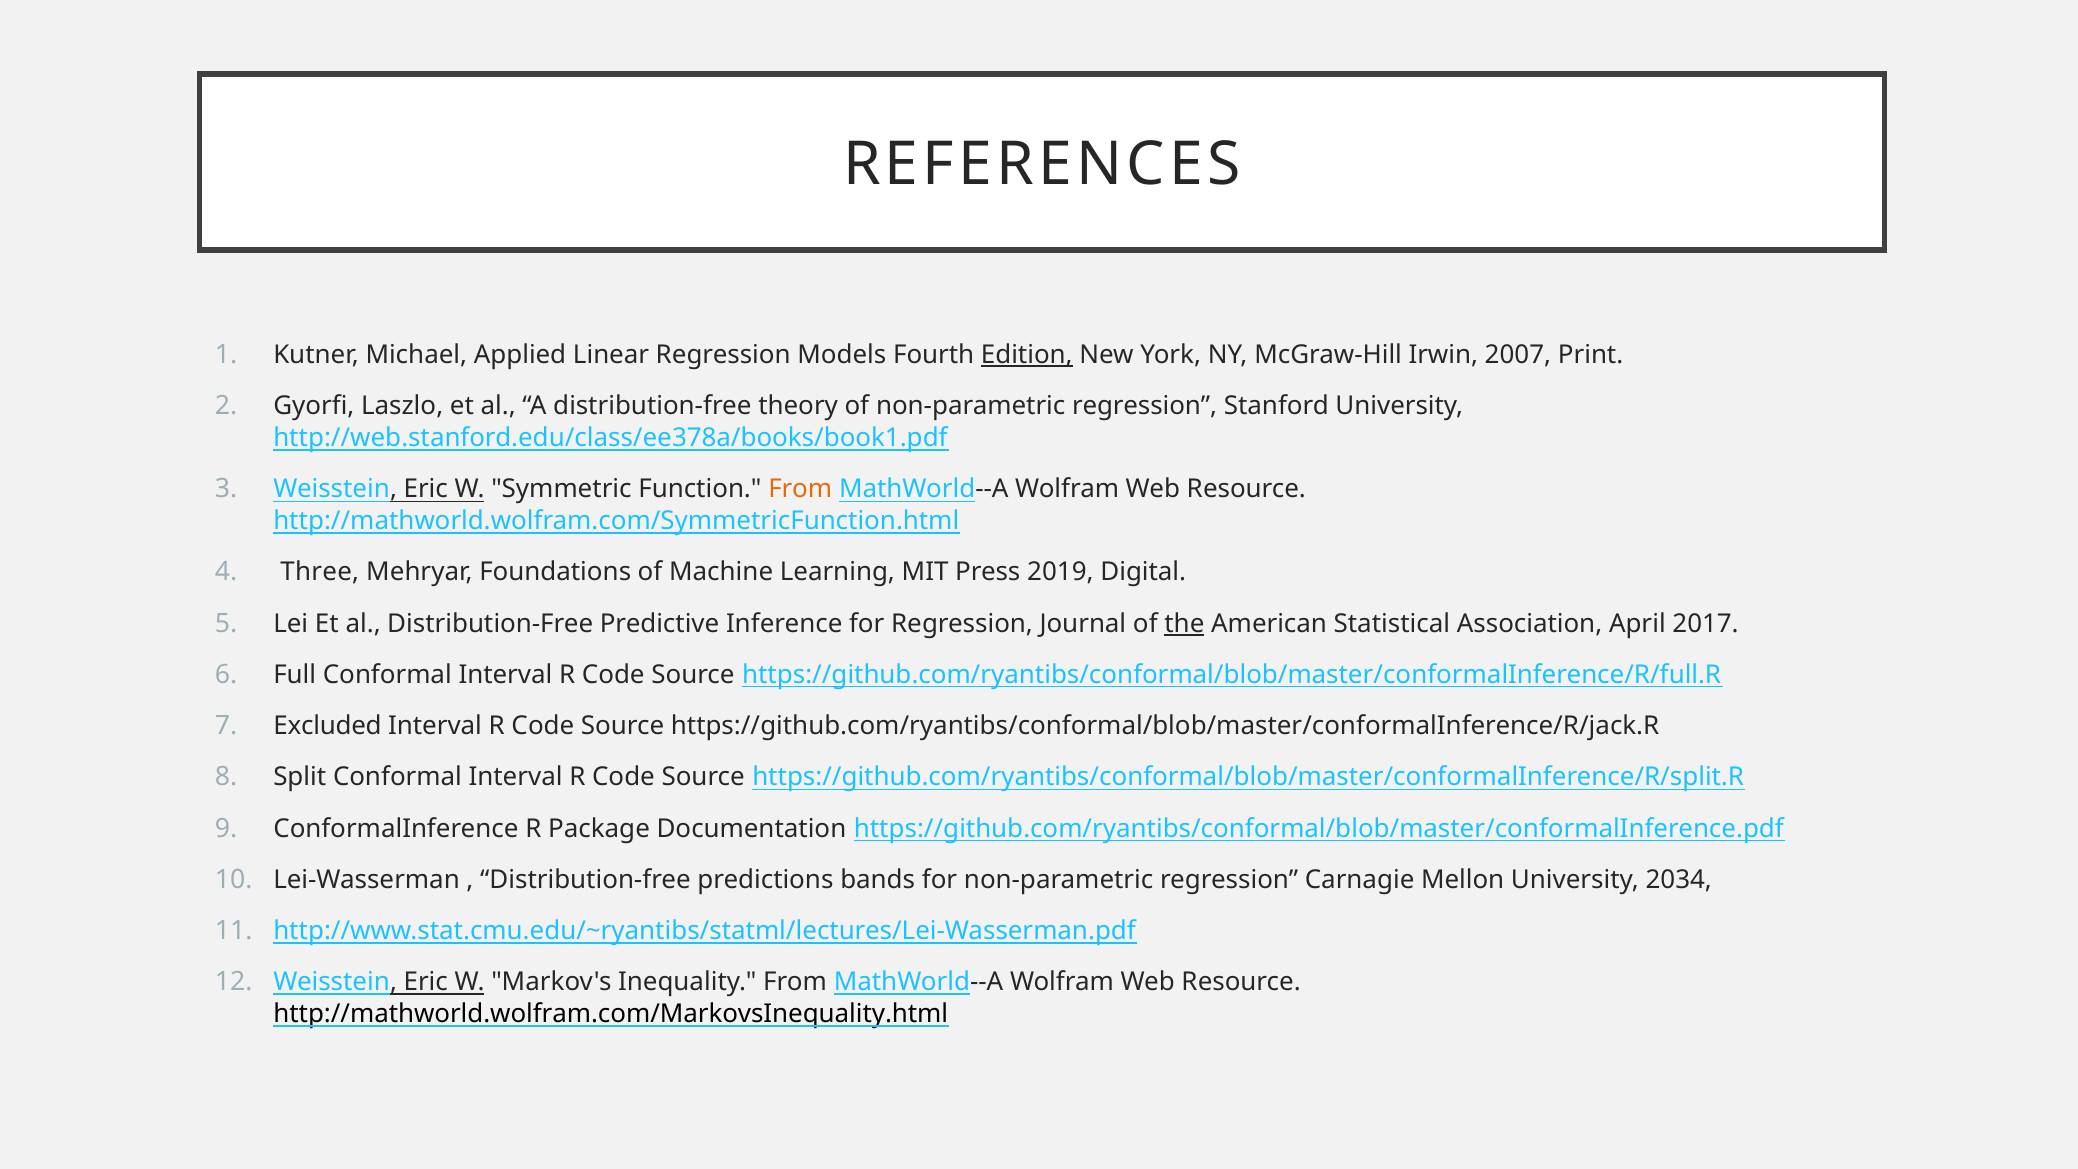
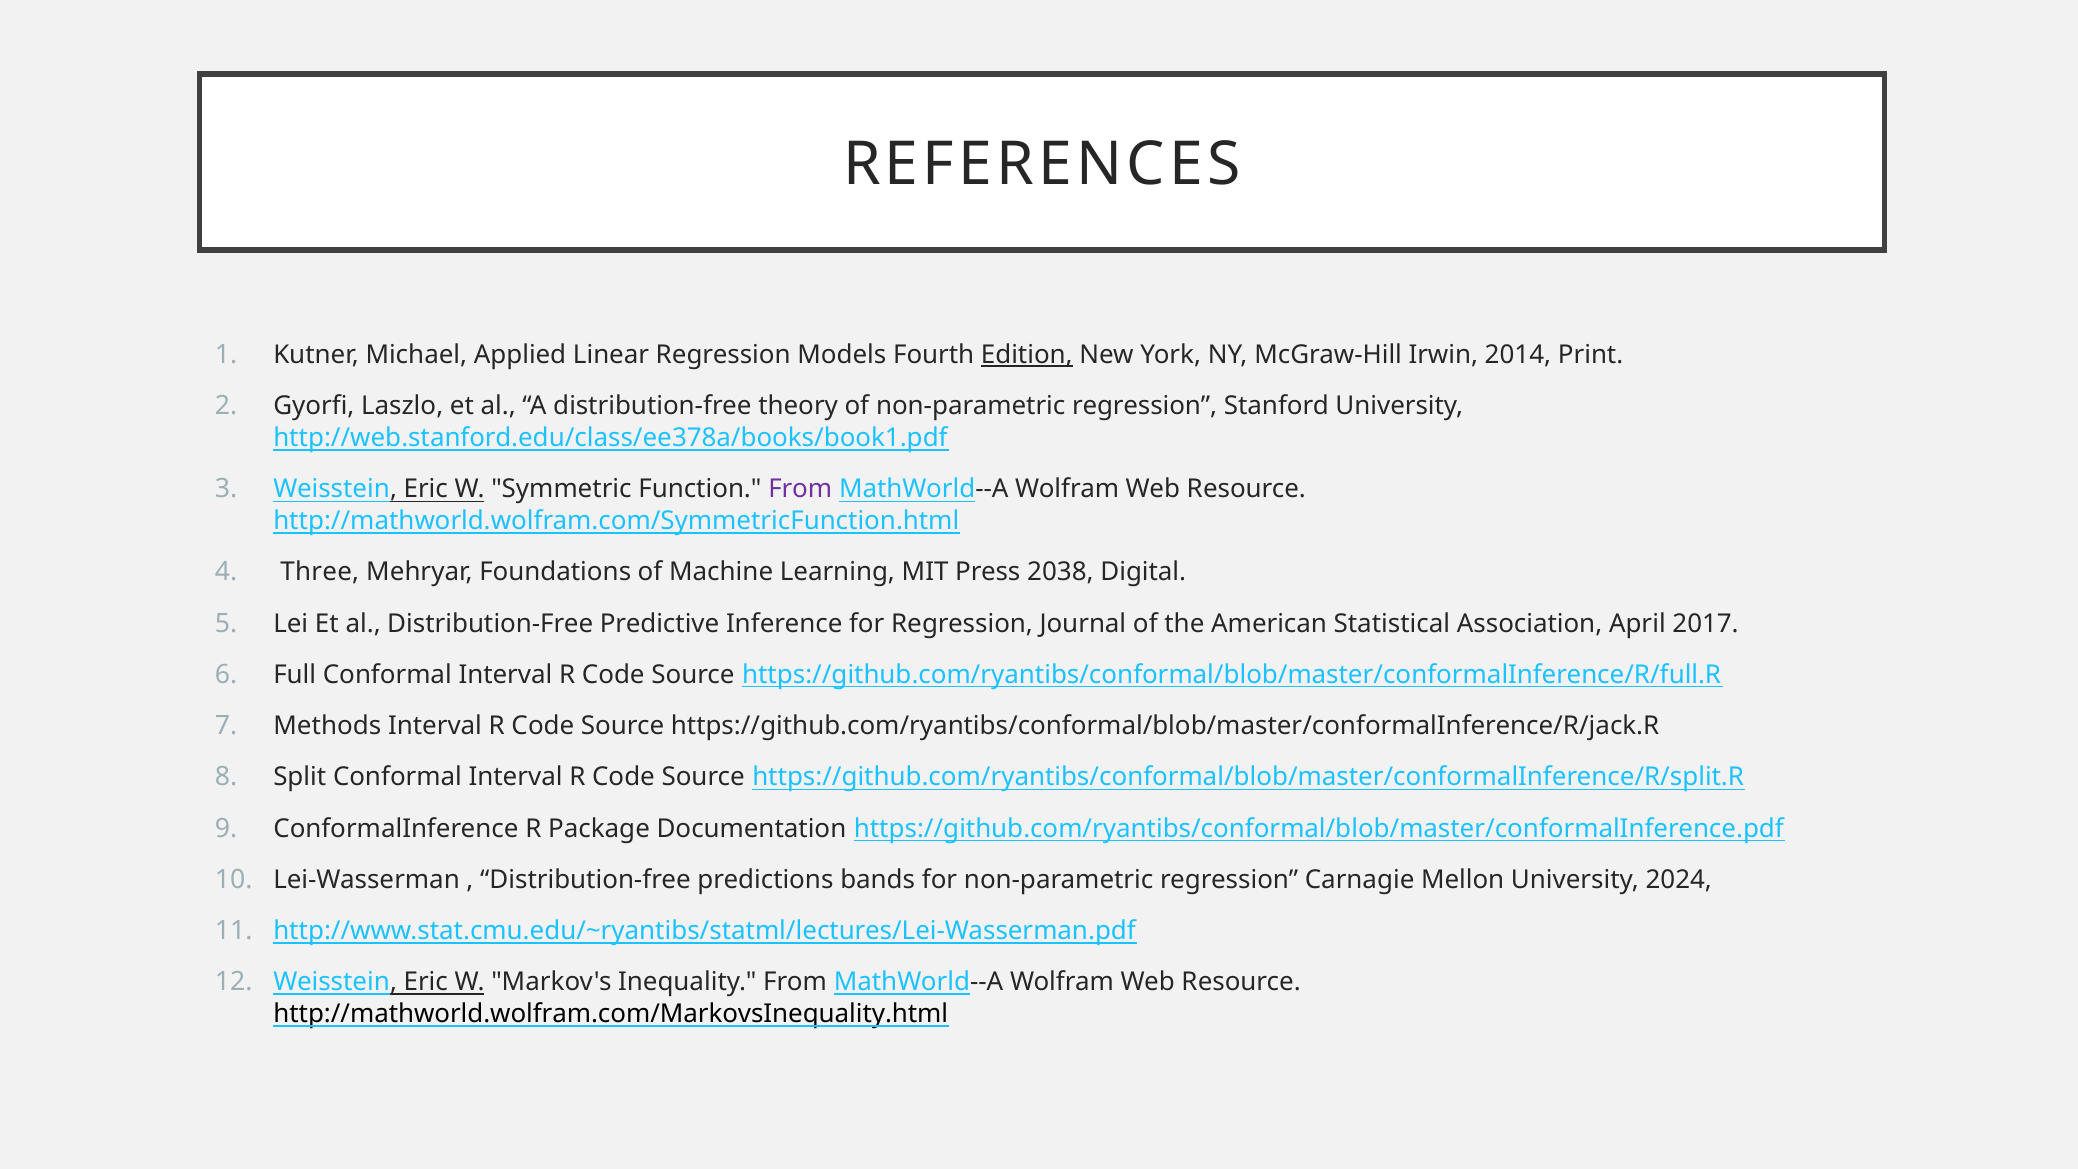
2007: 2007 -> 2014 (1518, 355)
From colour: orange -> purple (800, 489)
2019: 2019 -> 2038 (1060, 572)
the underline: present -> none (1184, 624)
Excluded: Excluded -> Methods (327, 726)
2034: 2034 -> 2024 (1679, 880)
